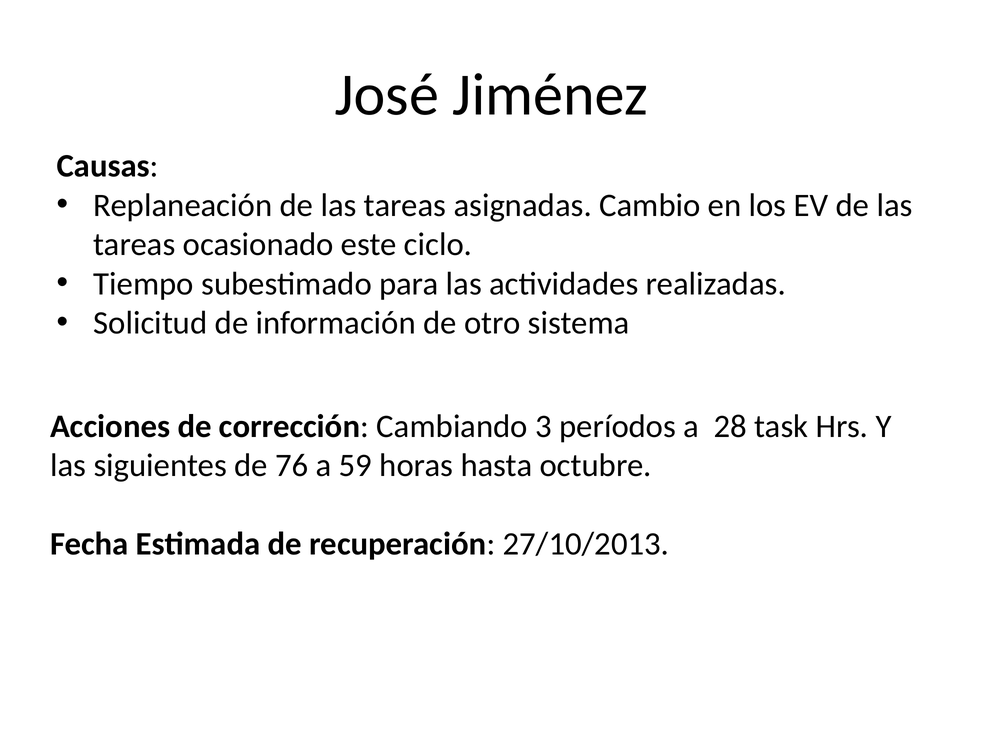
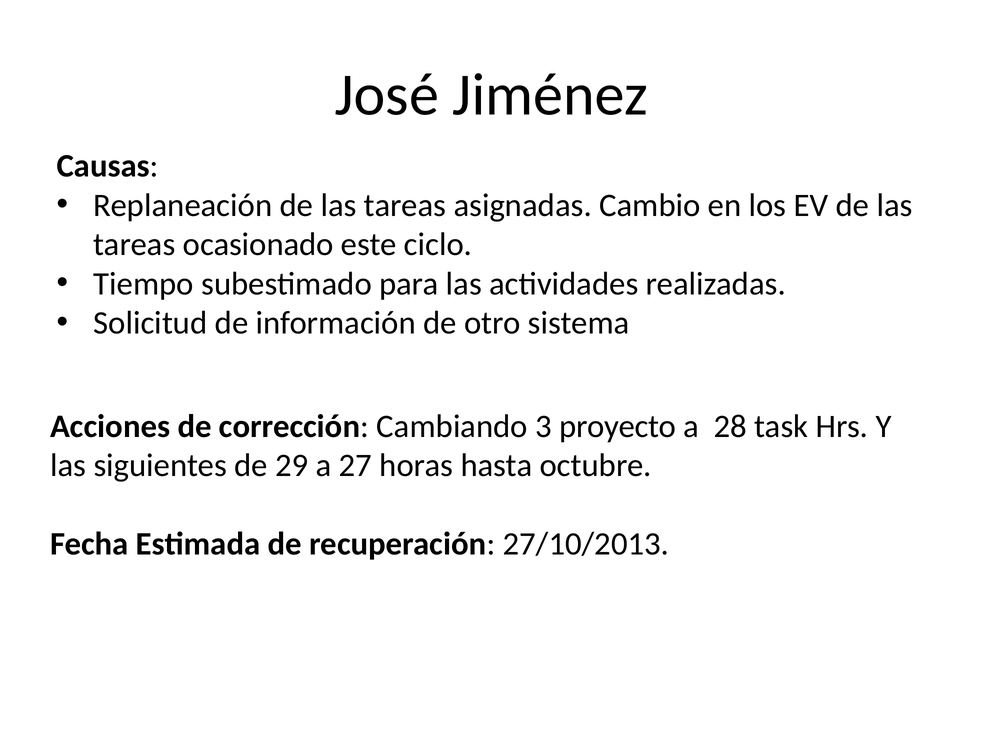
períodos: períodos -> proyecto (618, 426)
76: 76 -> 29 (292, 466)
59: 59 -> 27 (355, 466)
